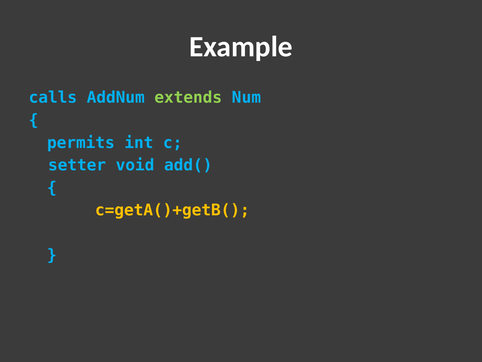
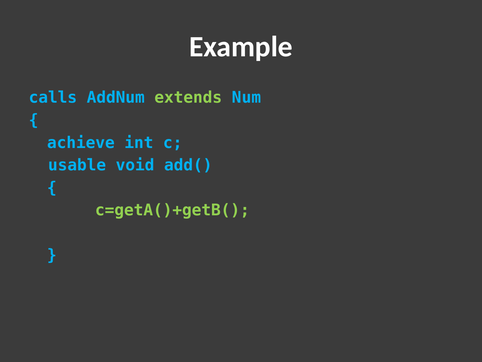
permits: permits -> achieve (81, 143)
setter: setter -> usable (77, 165)
c=getA()+getB( colour: yellow -> light green (173, 210)
